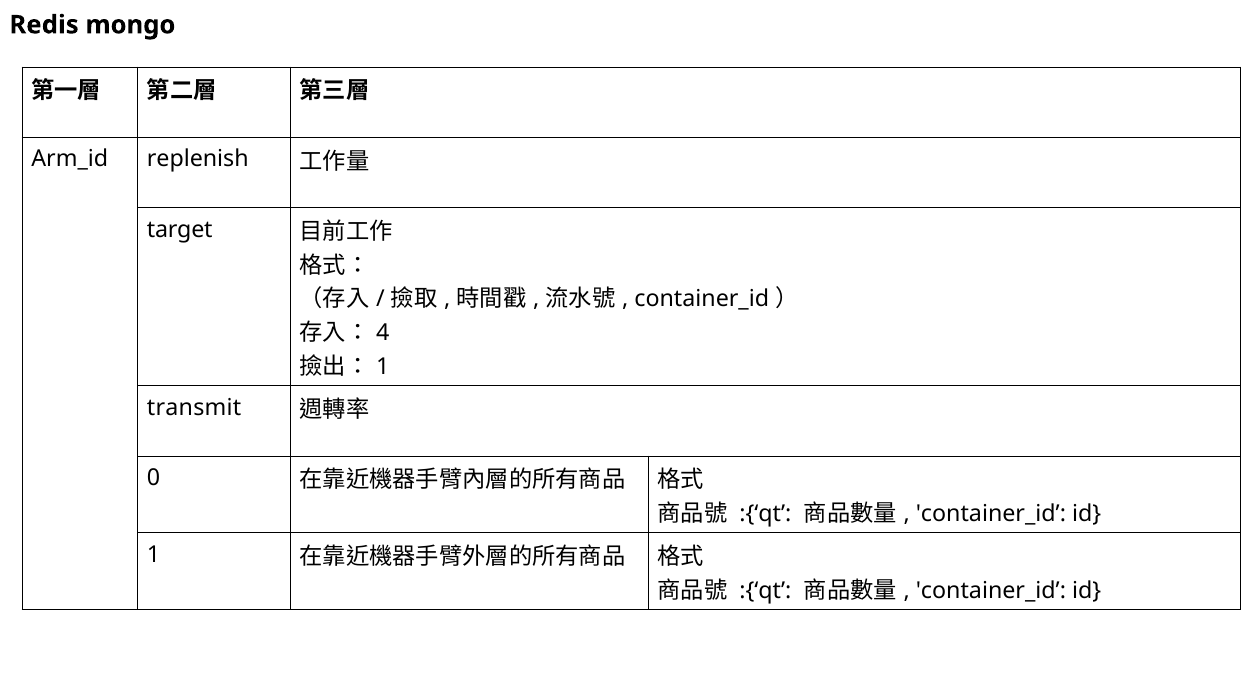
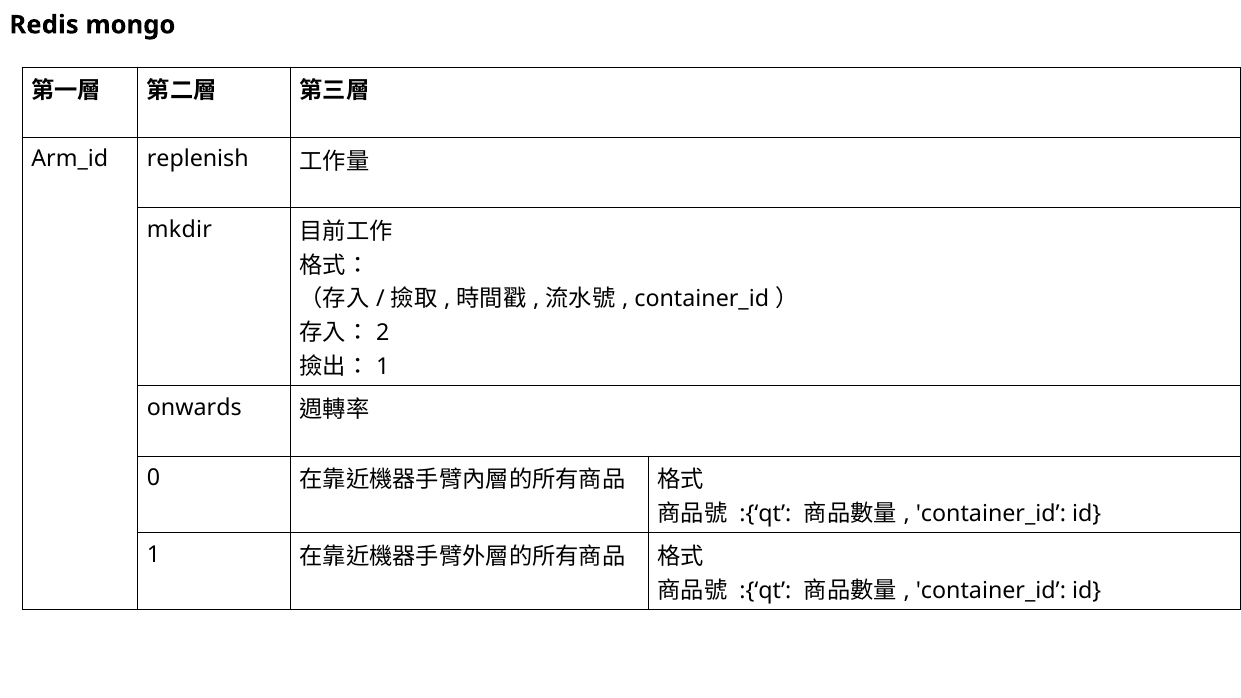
target: target -> mkdir (179, 229)
4: 4 -> 2 (383, 333)
transmit: transmit -> onwards (194, 408)
